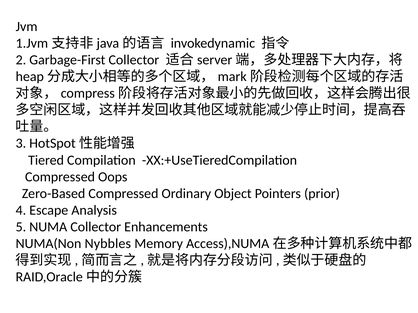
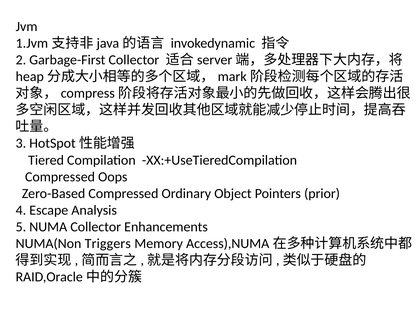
Nybbles: Nybbles -> Triggers (108, 244)
